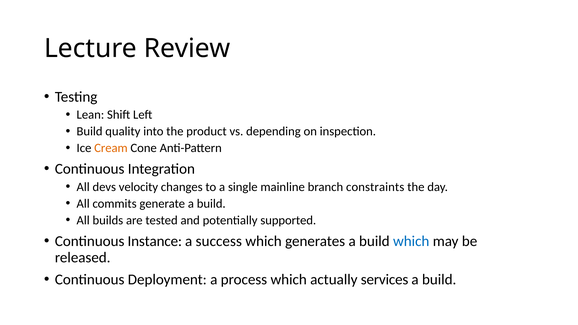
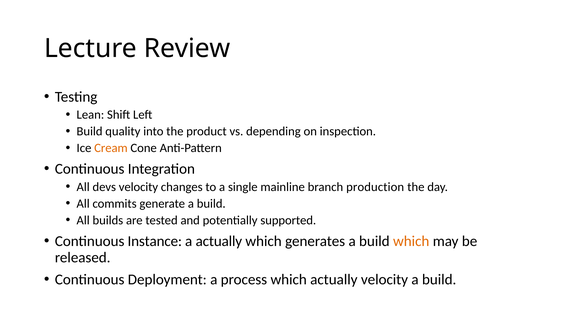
constraints: constraints -> production (375, 187)
a success: success -> actually (219, 241)
which colour: blue -> orange (411, 241)
actually services: services -> velocity (385, 280)
